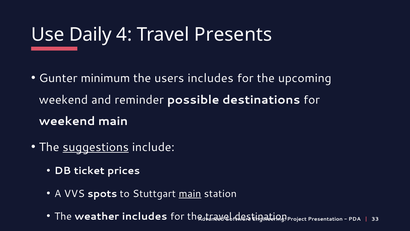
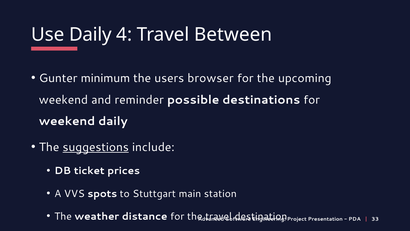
Presents: Presents -> Between (233, 34)
users includes: includes -> browser (211, 78)
weekend main: main -> daily (113, 121)
main underline: present -> none (190, 193)
weather includes: includes -> distance (145, 216)
